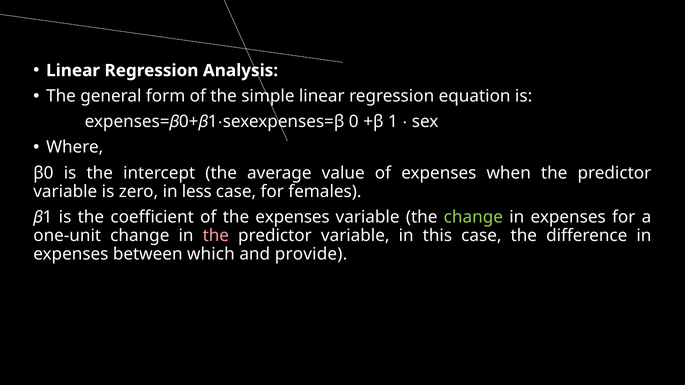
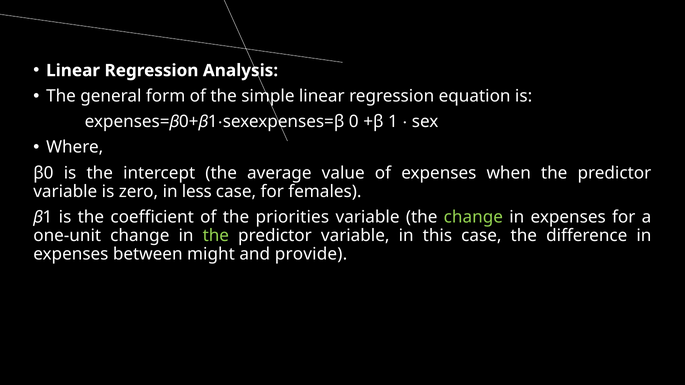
the expenses: expenses -> priorities (292, 217)
the colour: pink -> light green (216, 236)
which: which -> might (211, 254)
